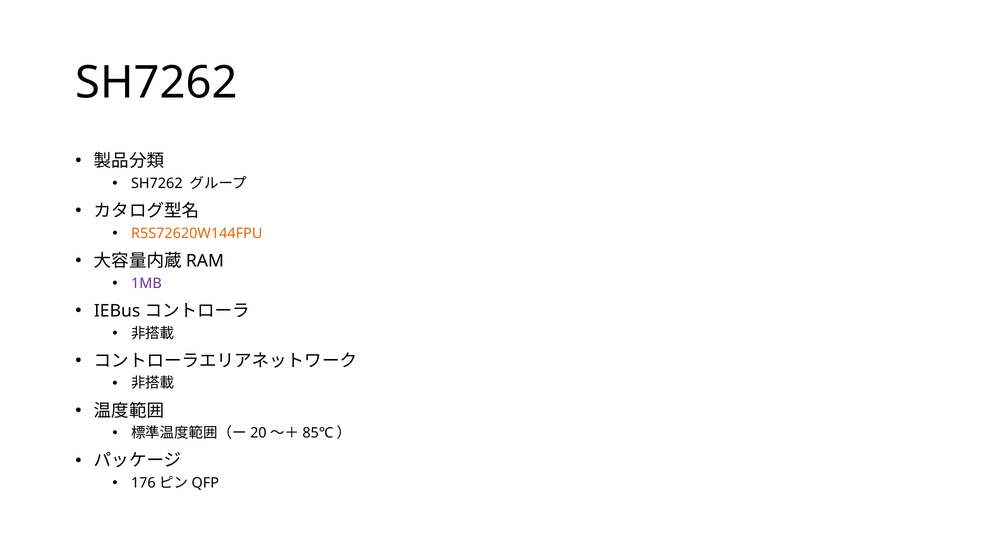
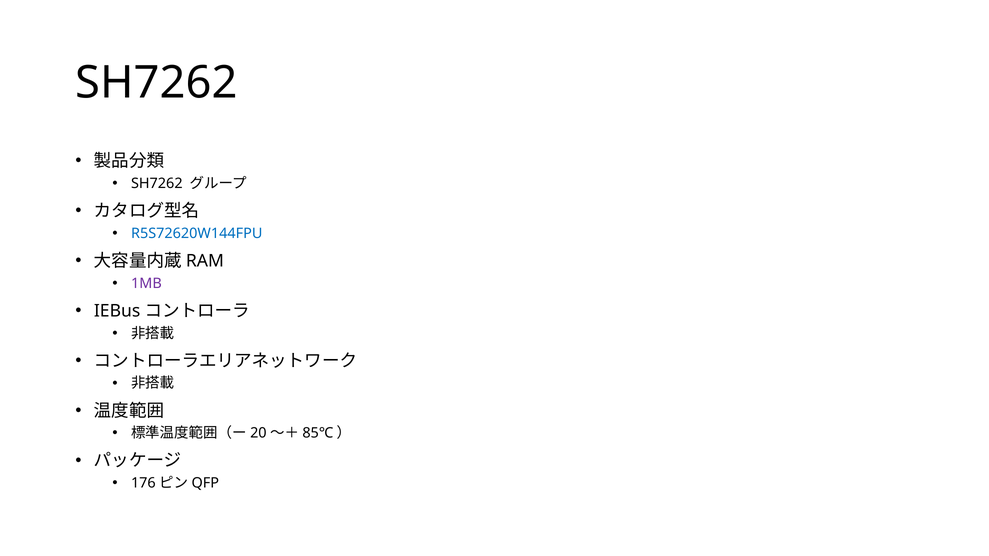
R5S72620W144FPU colour: orange -> blue (197, 234)
